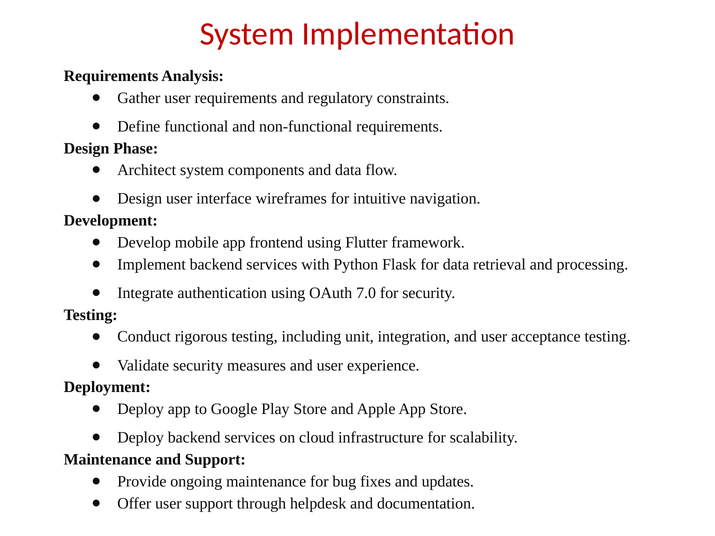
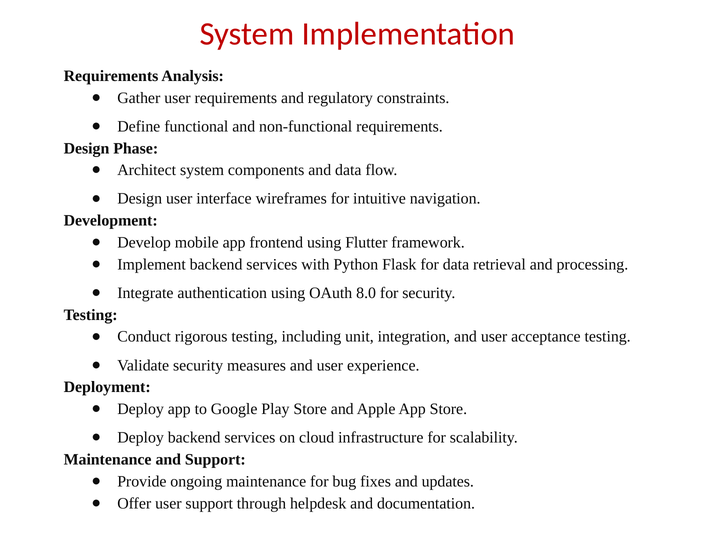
7.0: 7.0 -> 8.0 (366, 293)
